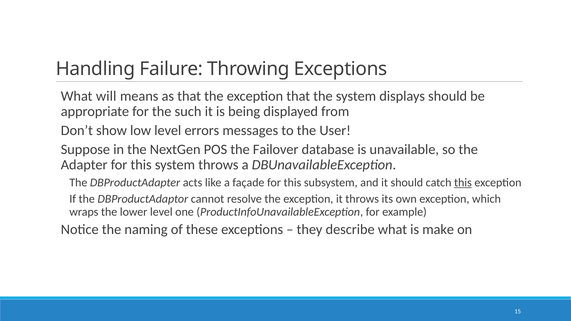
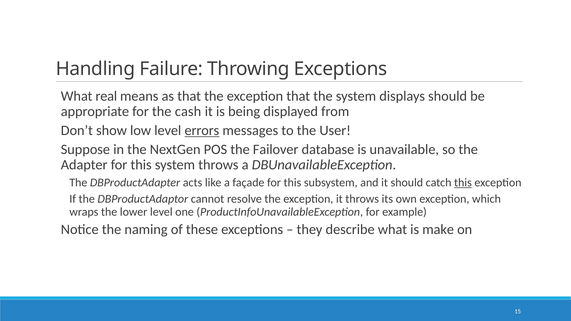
will: will -> real (106, 96)
such: such -> cash (188, 112)
errors underline: none -> present (202, 131)
